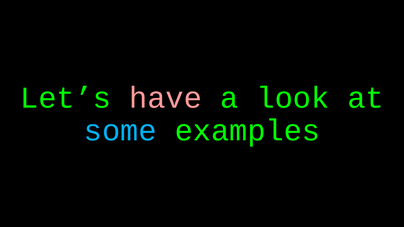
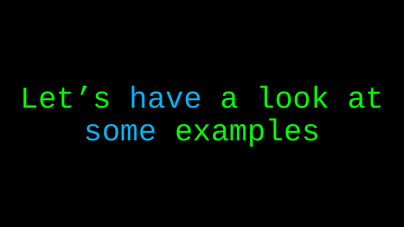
have colour: pink -> light blue (166, 98)
